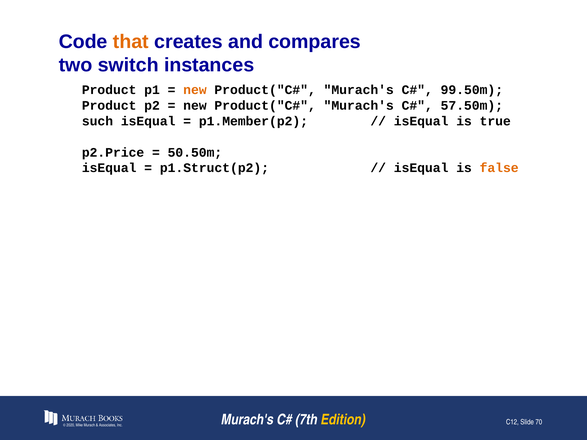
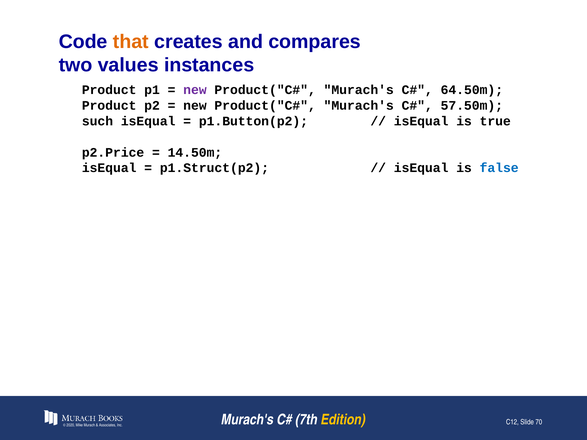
switch: switch -> values (128, 65)
new colour: orange -> purple (195, 90)
99.50m: 99.50m -> 64.50m (472, 90)
p1.Member(p2: p1.Member(p2 -> p1.Button(p2 (253, 121)
50.50m: 50.50m -> 14.50m (195, 152)
false colour: orange -> blue (499, 168)
